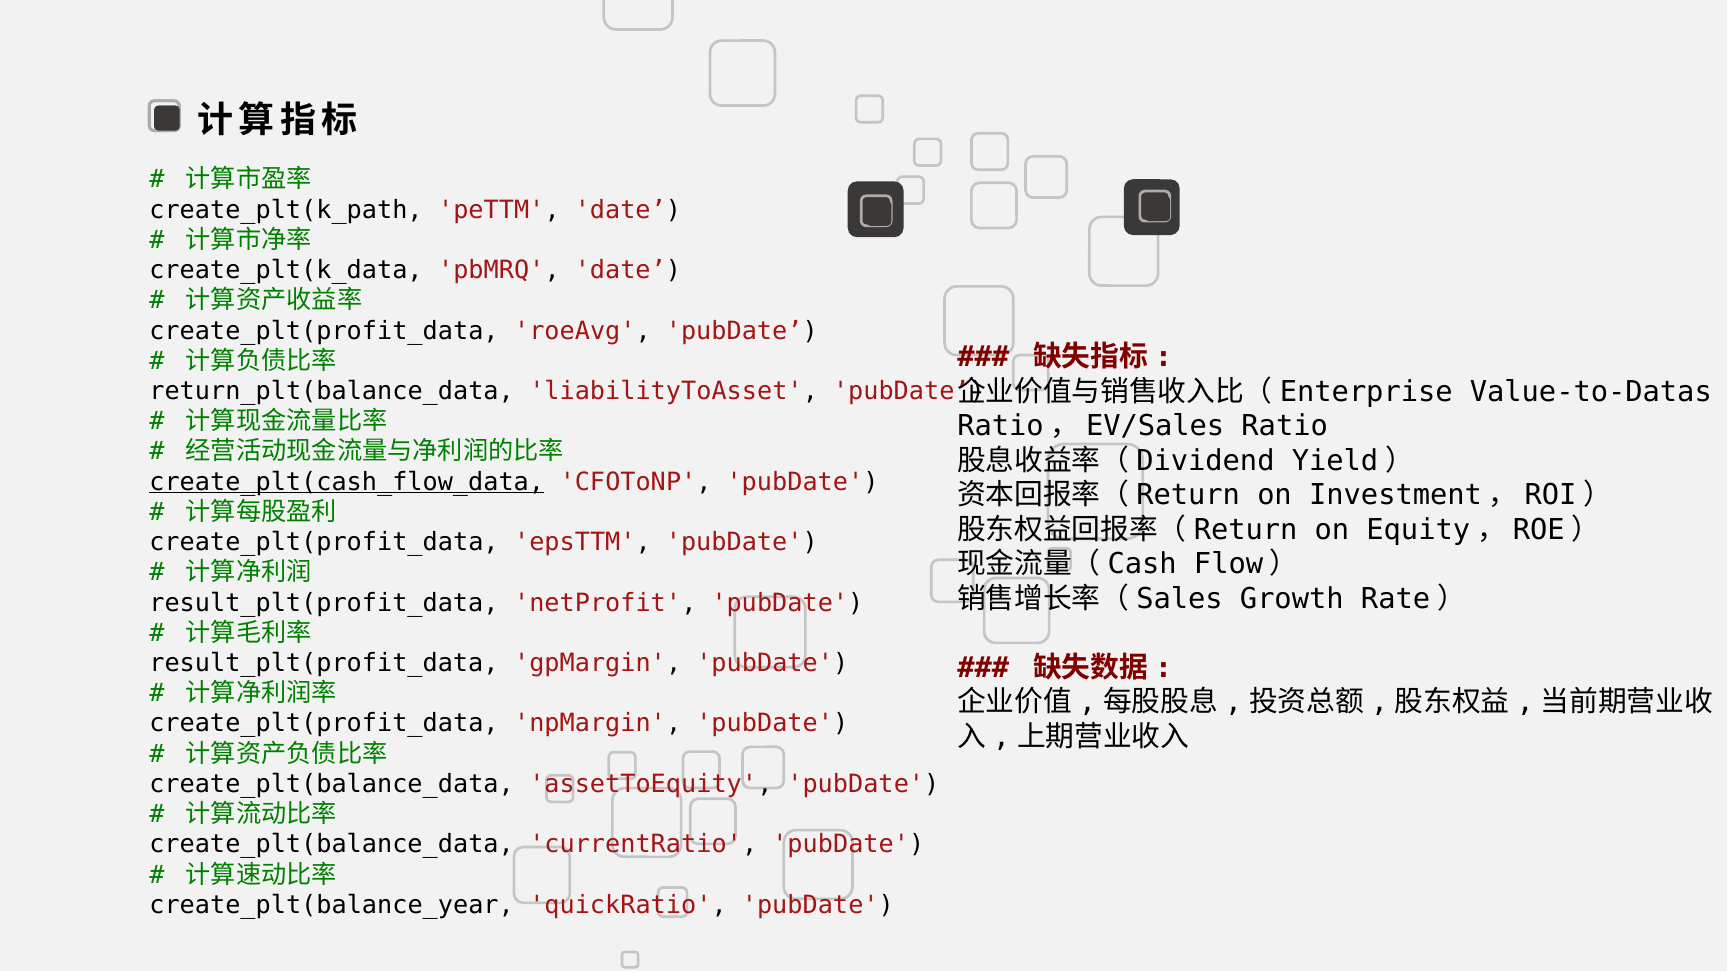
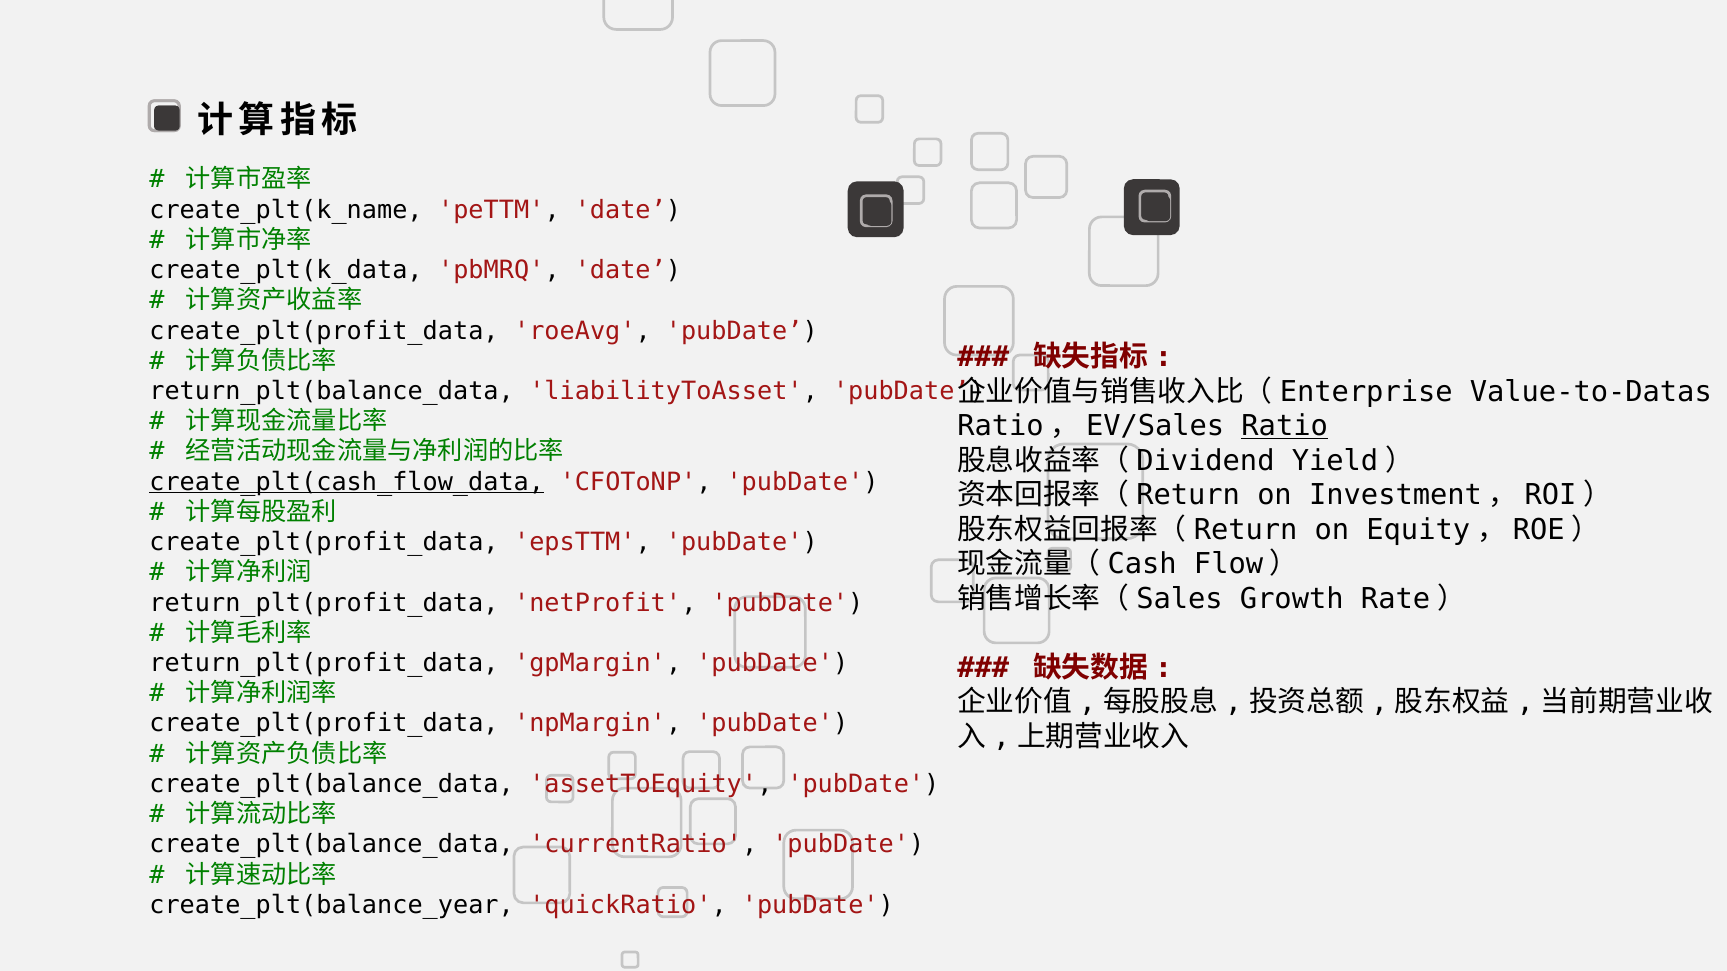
create_plt(k_path: create_plt(k_path -> create_plt(k_name (286, 210)
Ratio underline: none -> present (1285, 426)
result_plt(profit_data: result_plt(profit_data -> return_plt(profit_data (324, 603)
result_plt(profit_data: result_plt(profit_data -> return_plt(profit_data (324, 663)
